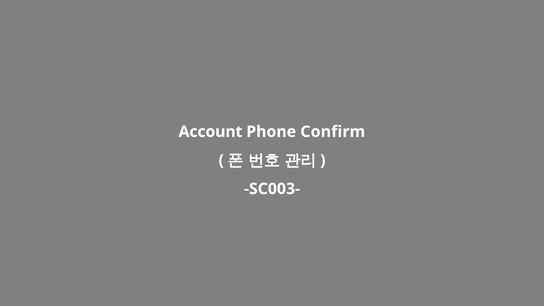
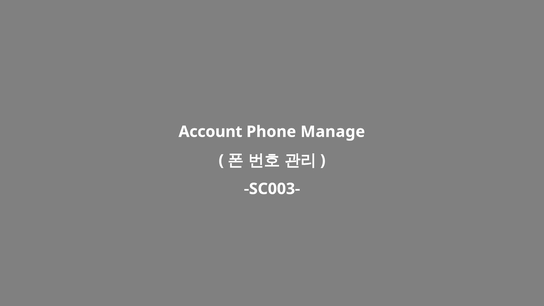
Confirm: Confirm -> Manage (333, 132)
